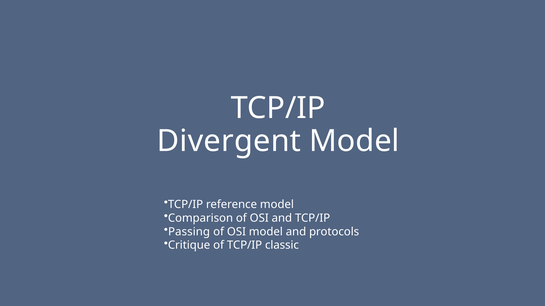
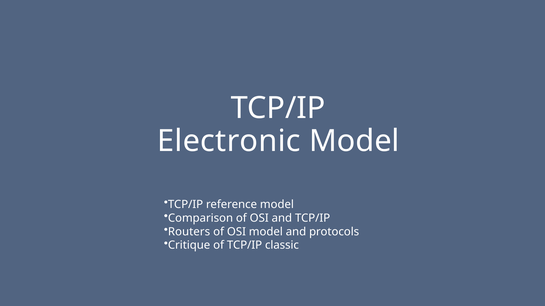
Divergent: Divergent -> Electronic (229, 141)
Passing: Passing -> Routers (189, 232)
